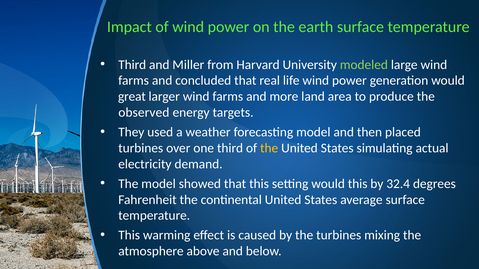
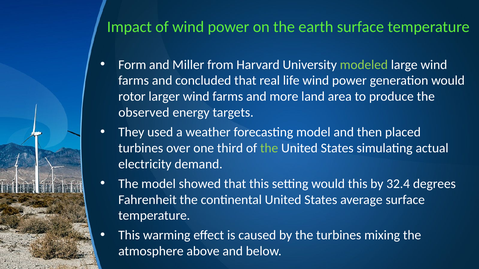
Third: Third -> Form (132, 65)
great: great -> rotor (132, 97)
the colour: yellow -> light green (269, 148)
